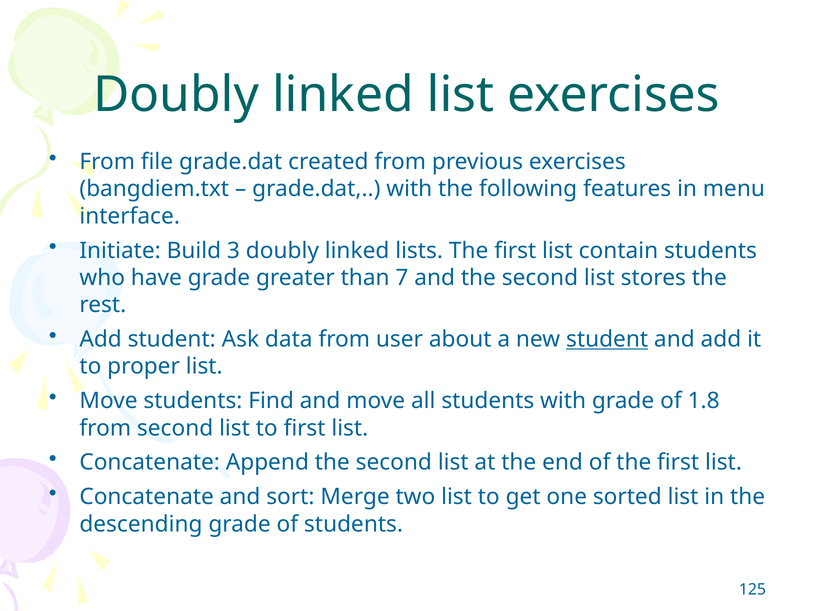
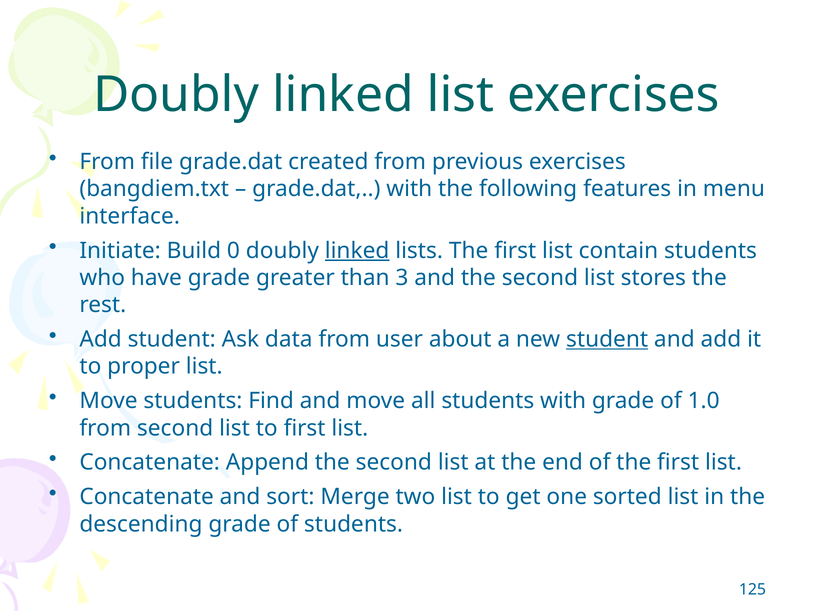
3: 3 -> 0 (233, 251)
linked underline: none -> present (357, 251)
7: 7 -> 3 (402, 278)
1.8: 1.8 -> 1.0 (704, 401)
